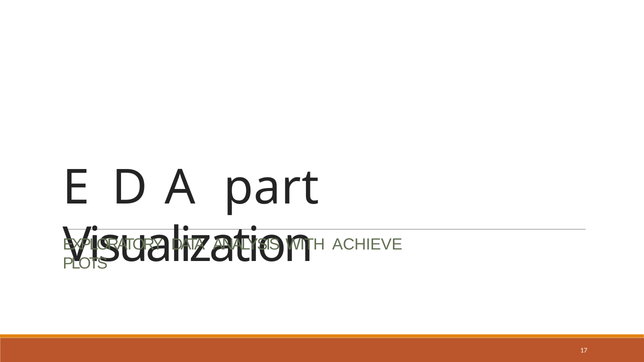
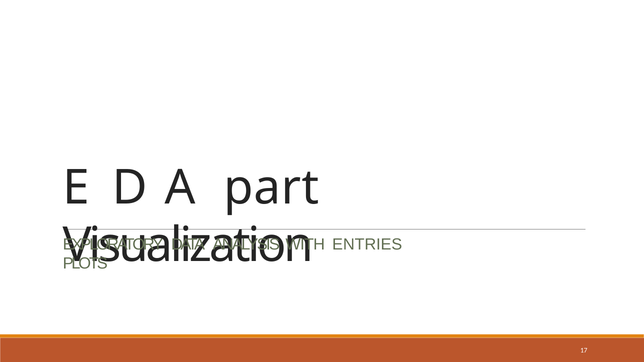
ACHIEVE: ACHIEVE -> ENTRIES (367, 244)
